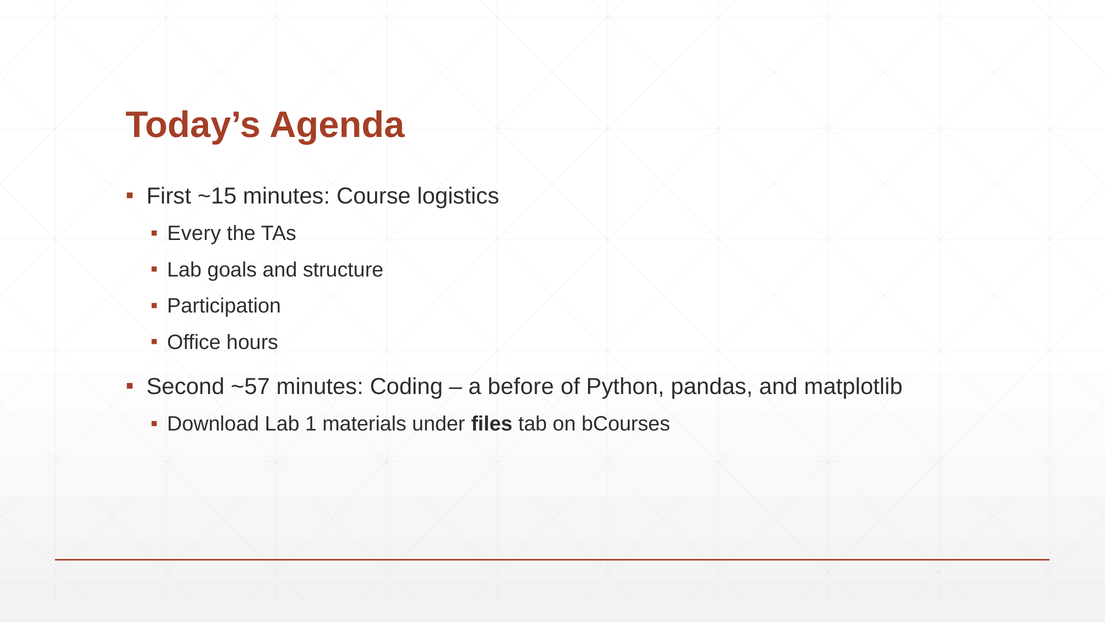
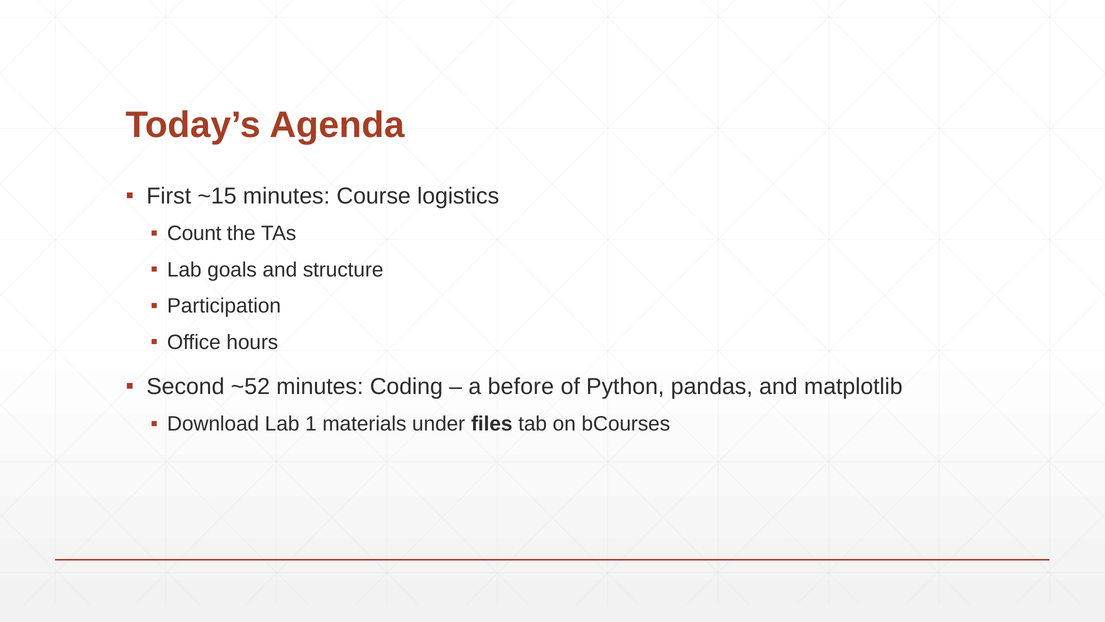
Every: Every -> Count (194, 233)
~57: ~57 -> ~52 (250, 386)
